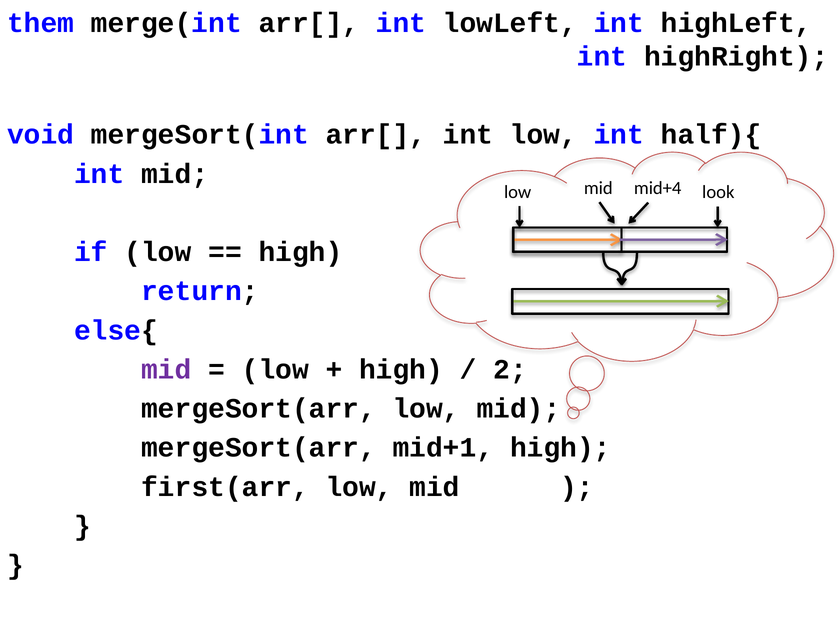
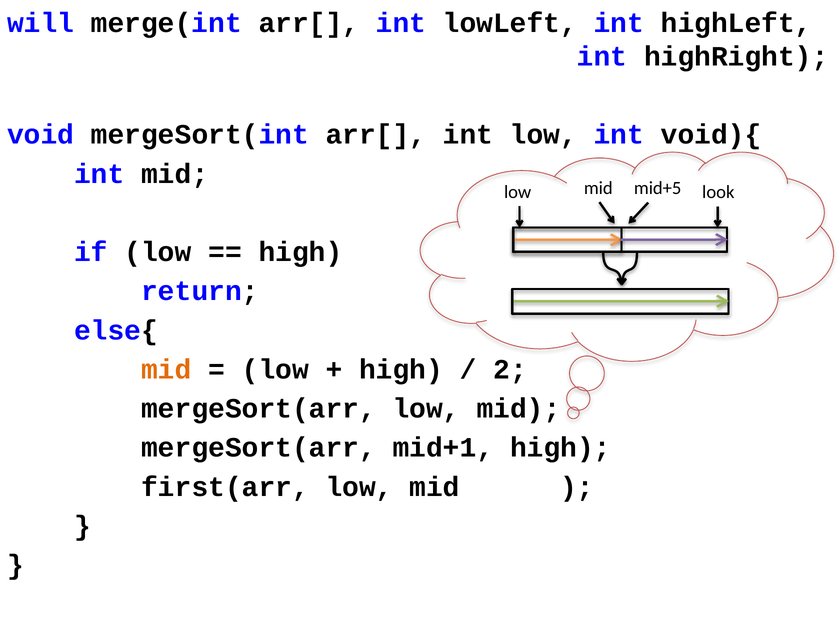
them: them -> will (41, 23)
half){: half){ -> void){ (711, 135)
mid+4: mid+4 -> mid+5 (658, 188)
mid colour: purple -> orange (166, 369)
